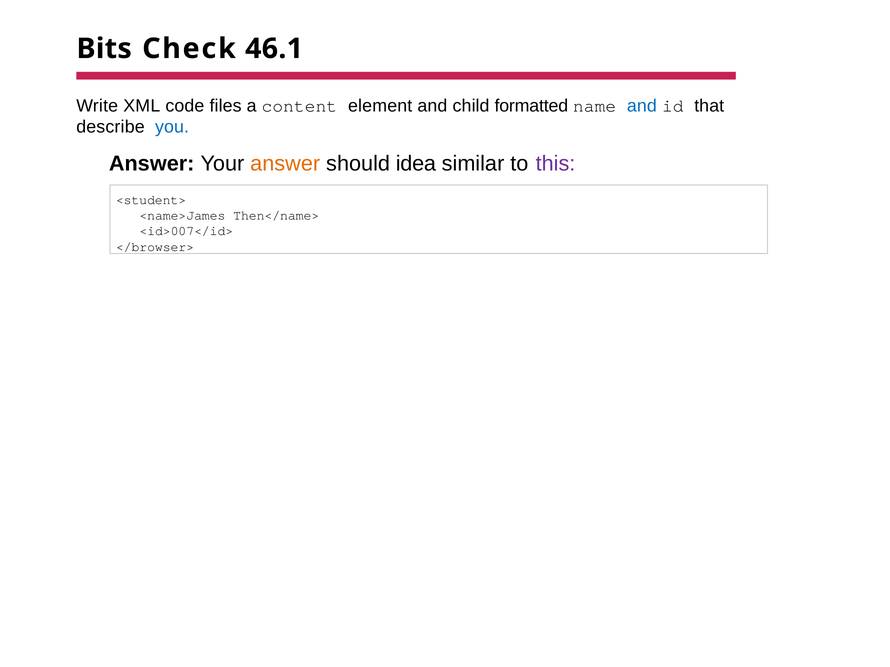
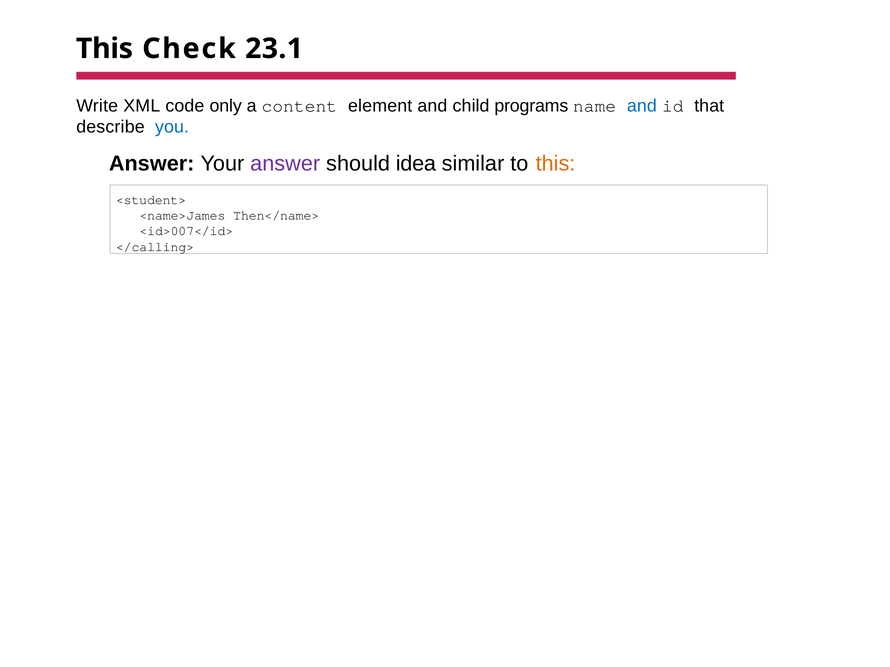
Bits: Bits -> This (104, 49)
46.1: 46.1 -> 23.1 (274, 49)
files: files -> only (226, 106)
formatted: formatted -> programs (531, 106)
answer colour: orange -> purple (285, 164)
this colour: purple -> orange (555, 164)
</browser>: </browser> -> </calling> (155, 247)
